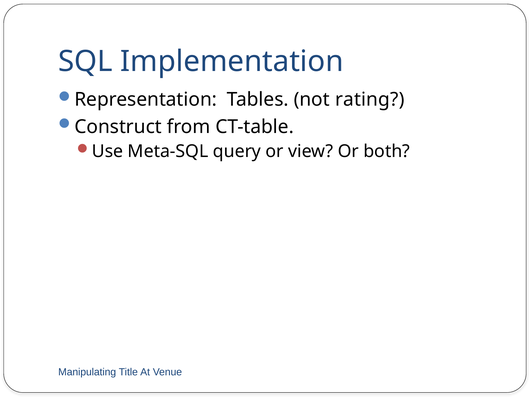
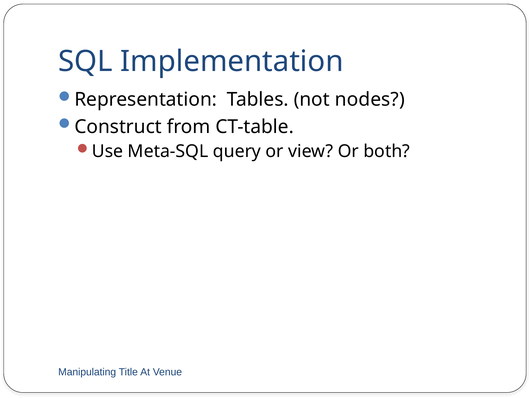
rating: rating -> nodes (370, 99)
